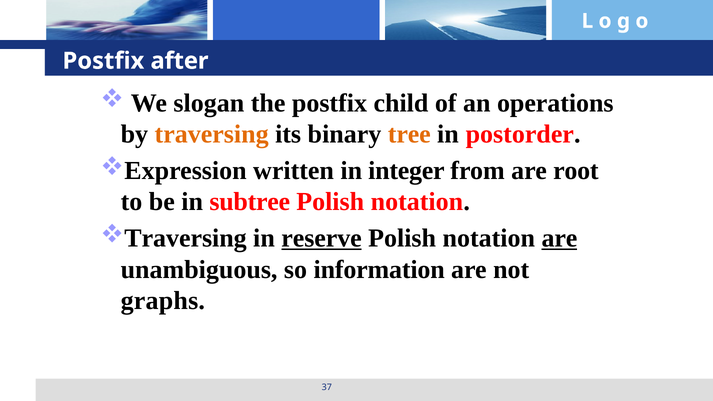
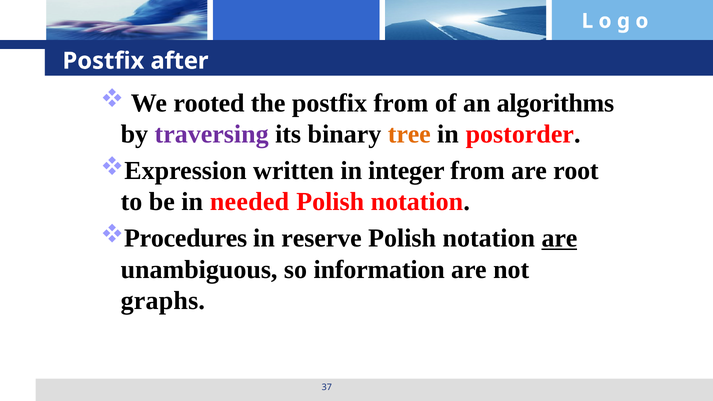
slogan: slogan -> rooted (209, 103)
postfix child: child -> from (401, 103)
operations: operations -> algorithms (555, 103)
traversing colour: orange -> purple (212, 134)
subtree: subtree -> needed (250, 202)
Traversing: Traversing -> Procedures (186, 238)
reserve underline: present -> none (322, 238)
